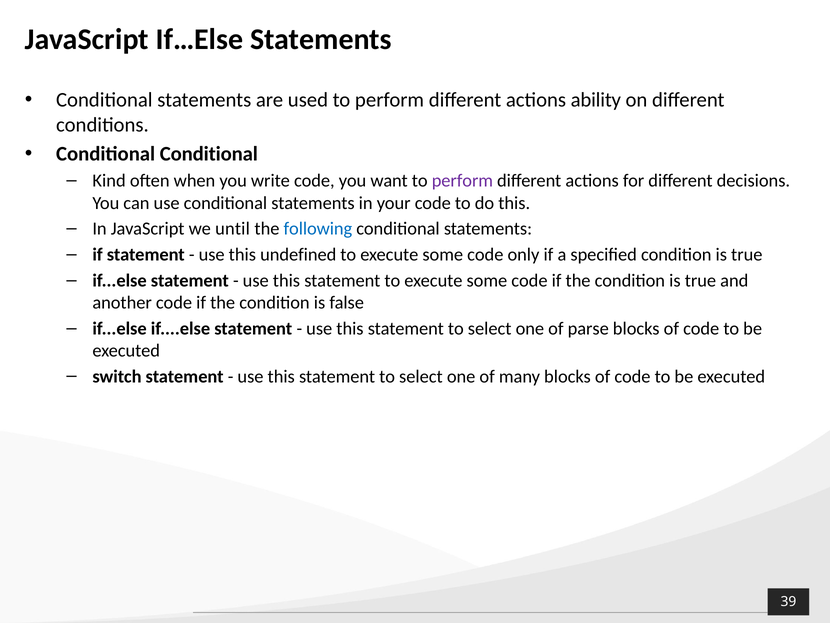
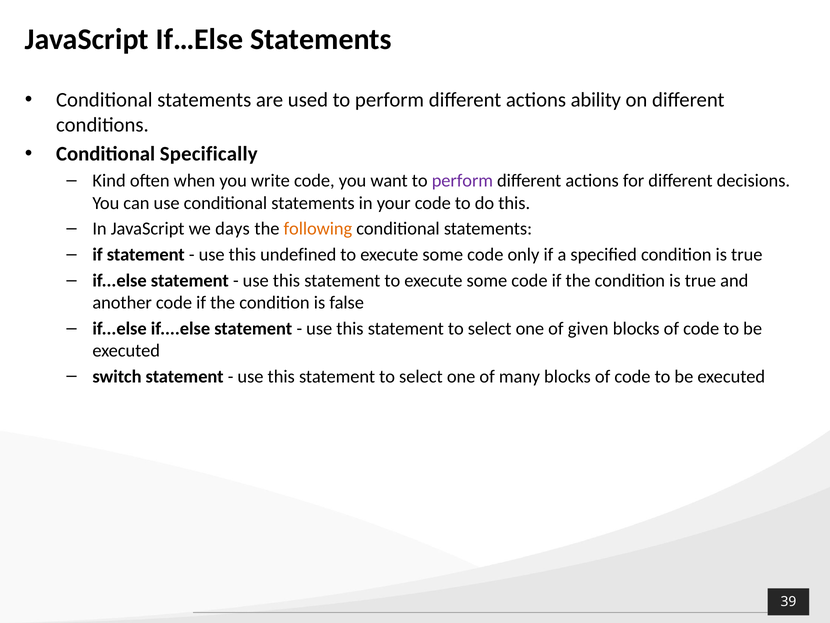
Conditional Conditional: Conditional -> Specifically (209, 154)
until: until -> days (233, 229)
following colour: blue -> orange (318, 229)
parse: parse -> given (588, 328)
